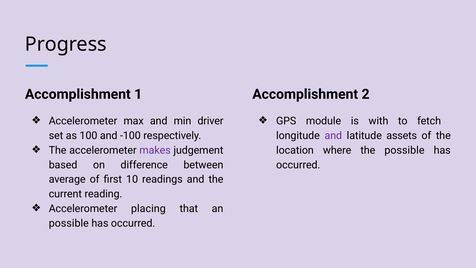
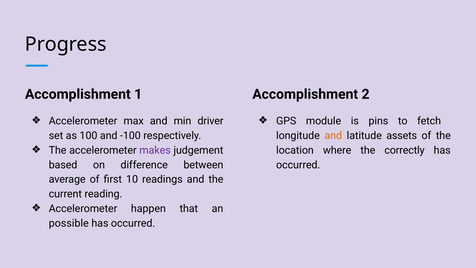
with: with -> pins (378, 121)
and colour: purple -> orange (333, 136)
the possible: possible -> correctly (405, 150)
placing: placing -> happen (148, 208)
